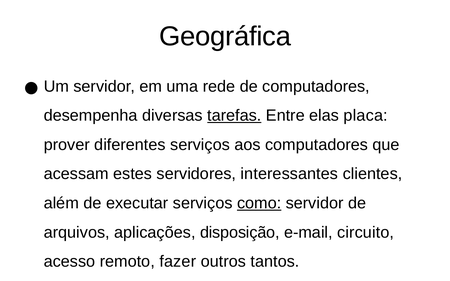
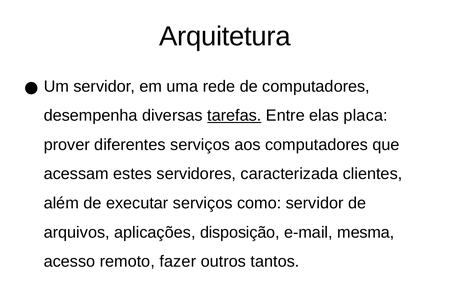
Geográfica: Geográfica -> Arquitetura (225, 37)
interessantes: interessantes -> caracterizada (289, 174)
como underline: present -> none (259, 203)
circuito: circuito -> mesma (366, 233)
